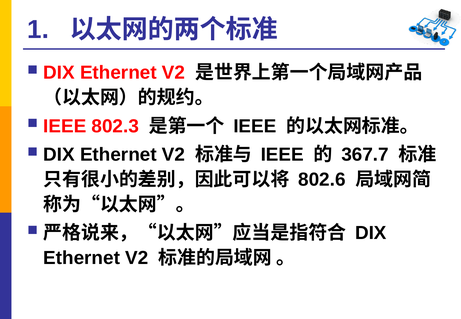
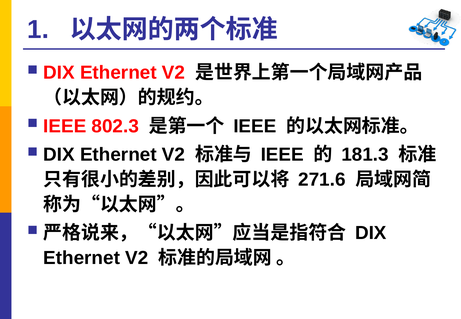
367.7: 367.7 -> 181.3 (365, 155)
802.6: 802.6 -> 271.6 (322, 180)
